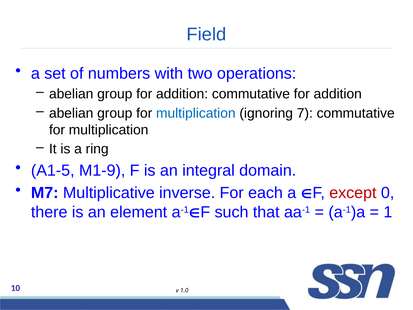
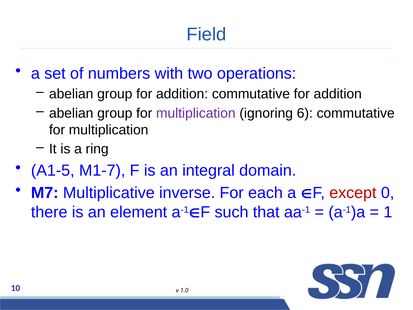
multiplication colour: blue -> purple (196, 113)
7: 7 -> 6 (305, 113)
M1-9: M1-9 -> M1-7 (102, 170)
